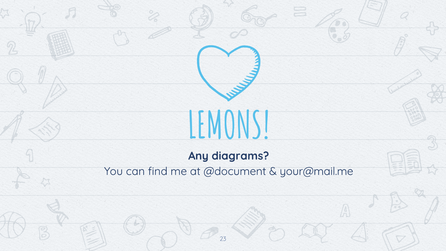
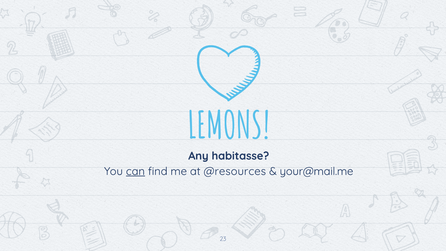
diagrams: diagrams -> habitasse (240, 156)
can underline: none -> present (135, 171)
@document: @document -> @resources (235, 171)
